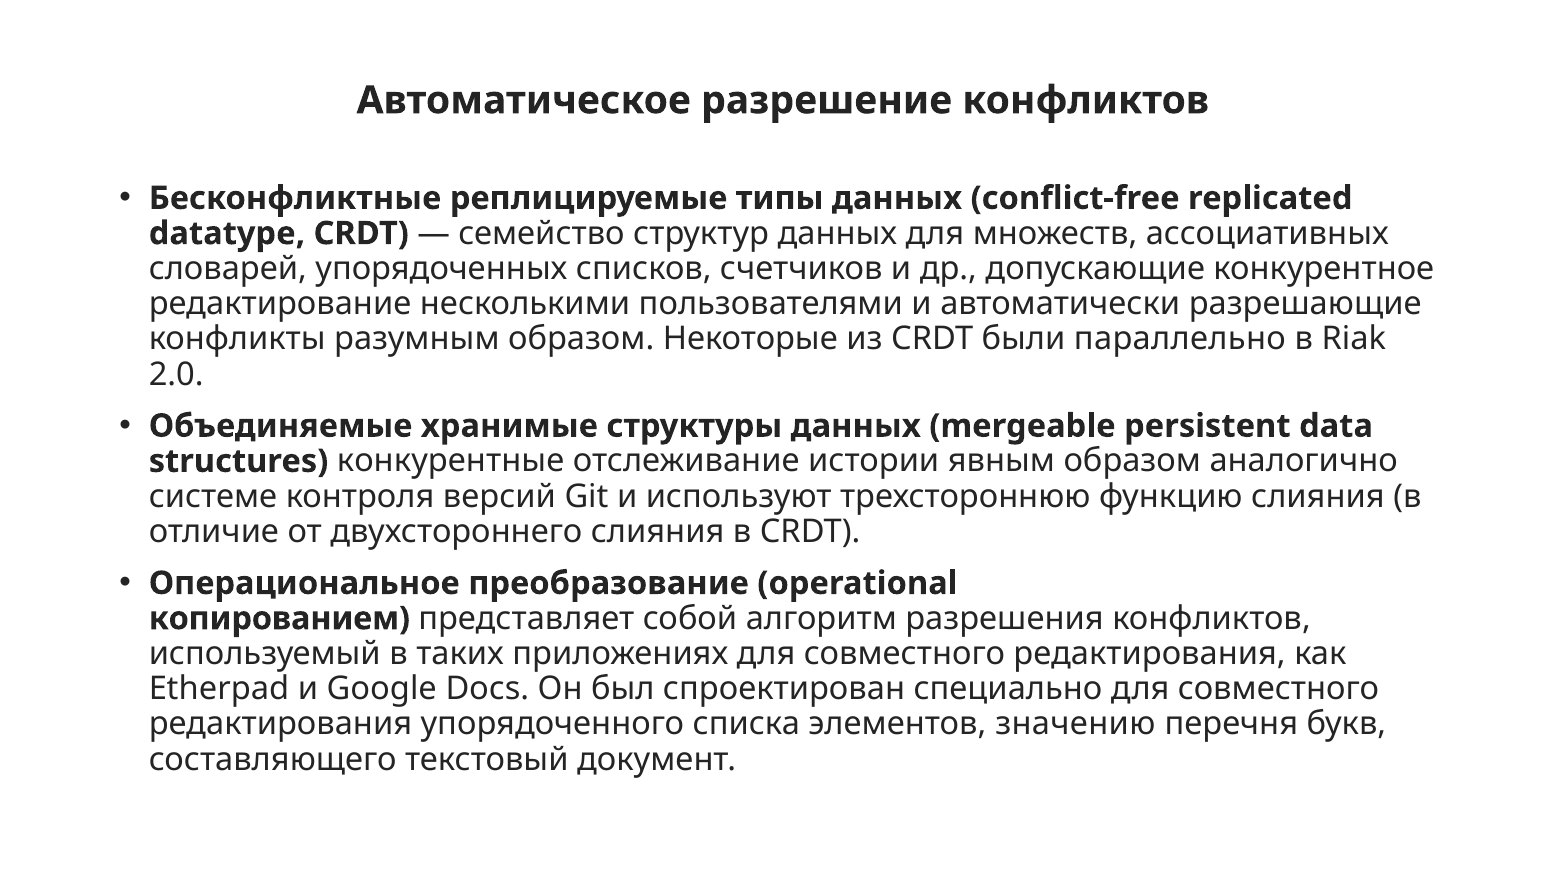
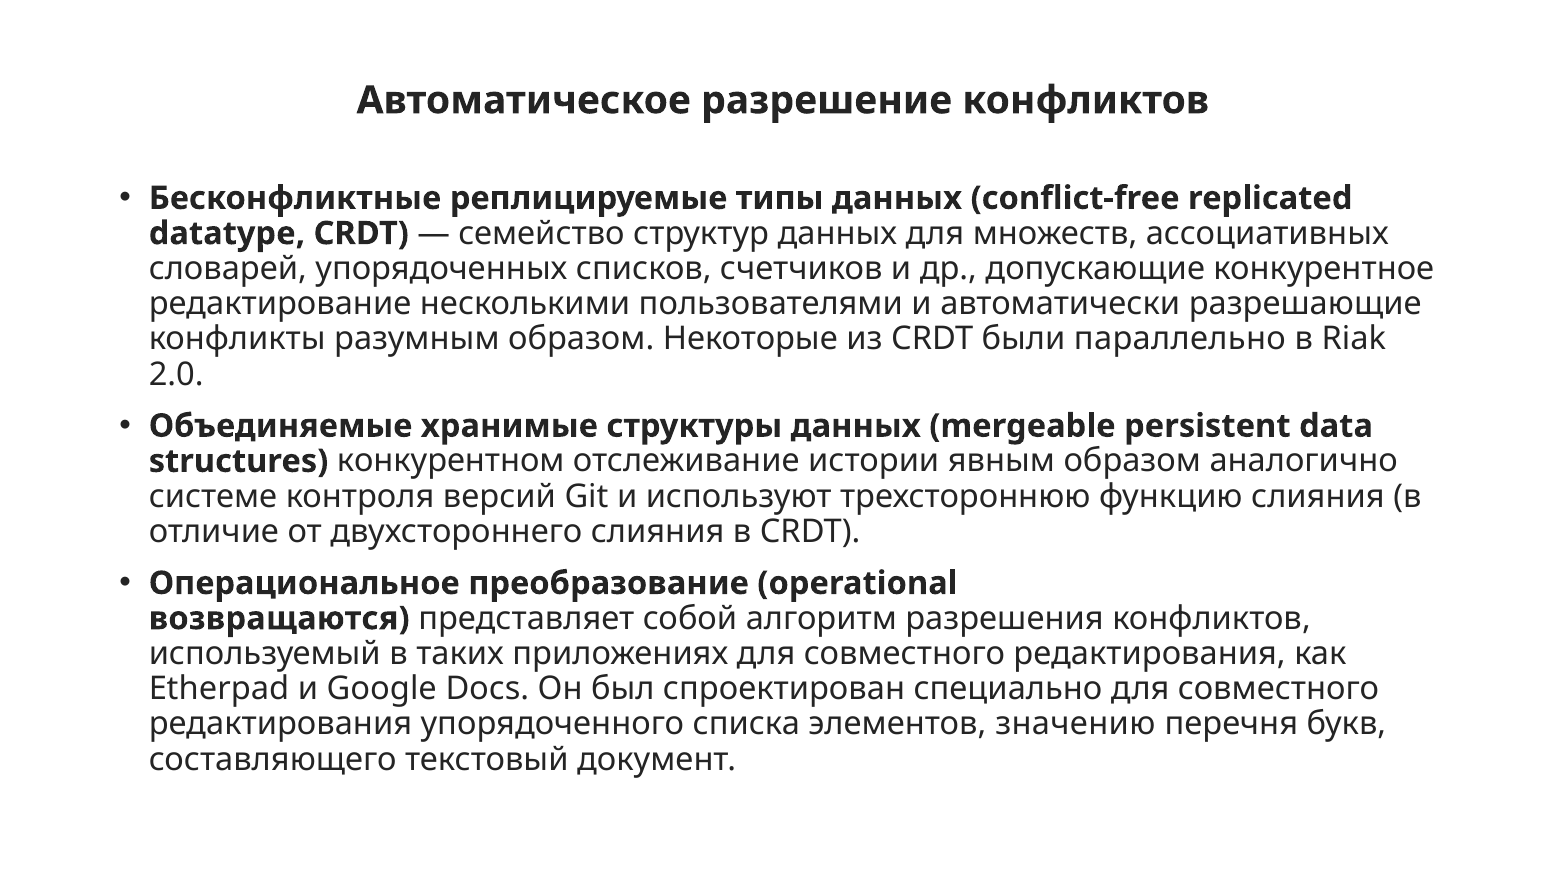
конкурентные: конкурентные -> конкурентном (451, 461)
копированием: копированием -> возвращаются (279, 618)
